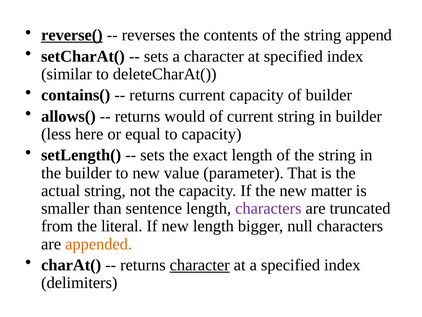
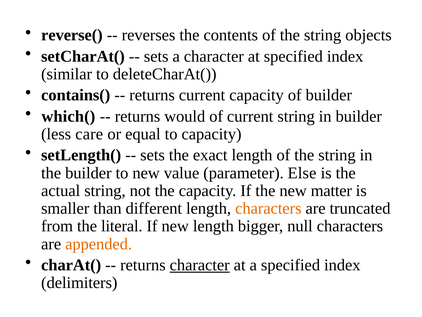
reverse( underline: present -> none (72, 35)
append: append -> objects (368, 35)
allows(: allows( -> which( (68, 116)
here: here -> care (89, 134)
That: That -> Else (302, 173)
sentence: sentence -> different (154, 208)
characters colour: purple -> orange (268, 208)
